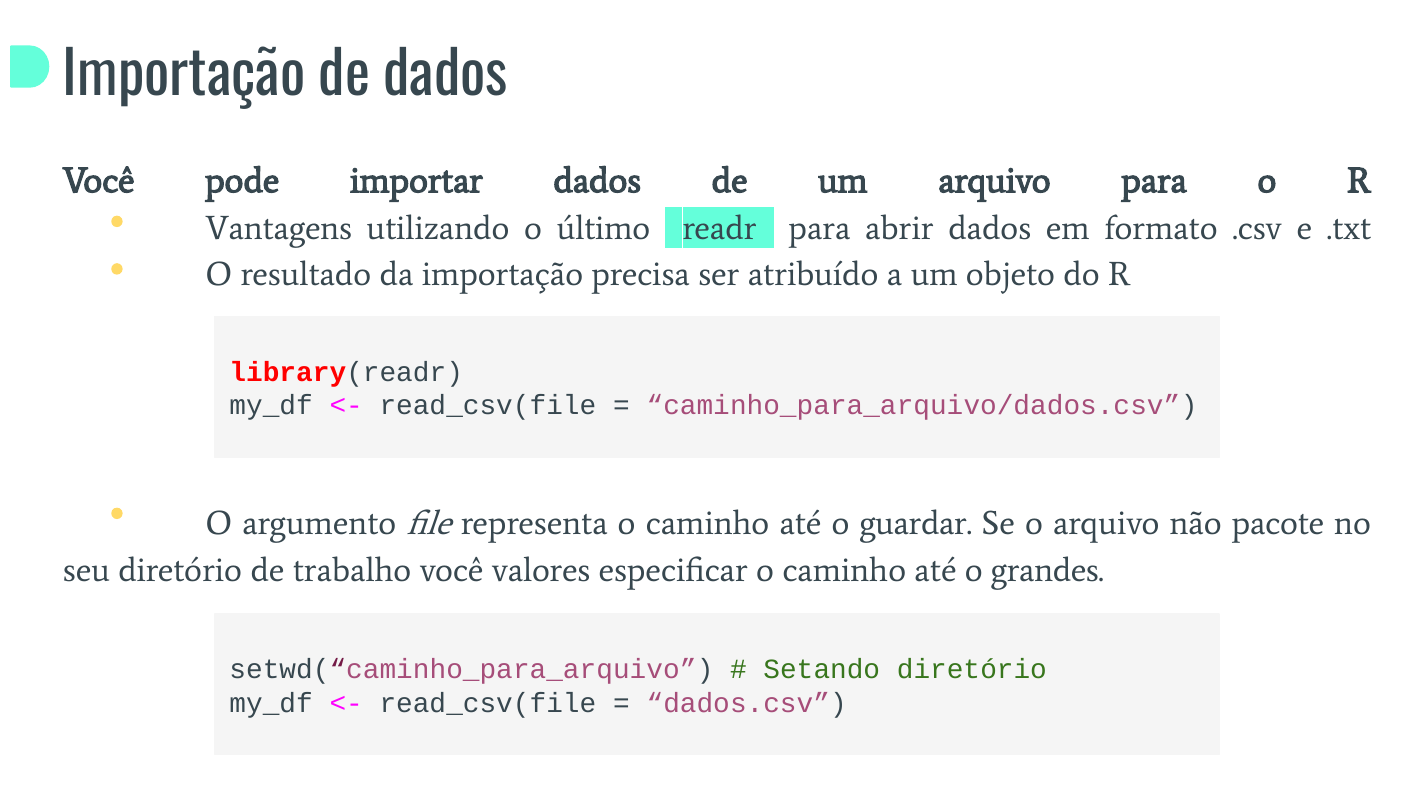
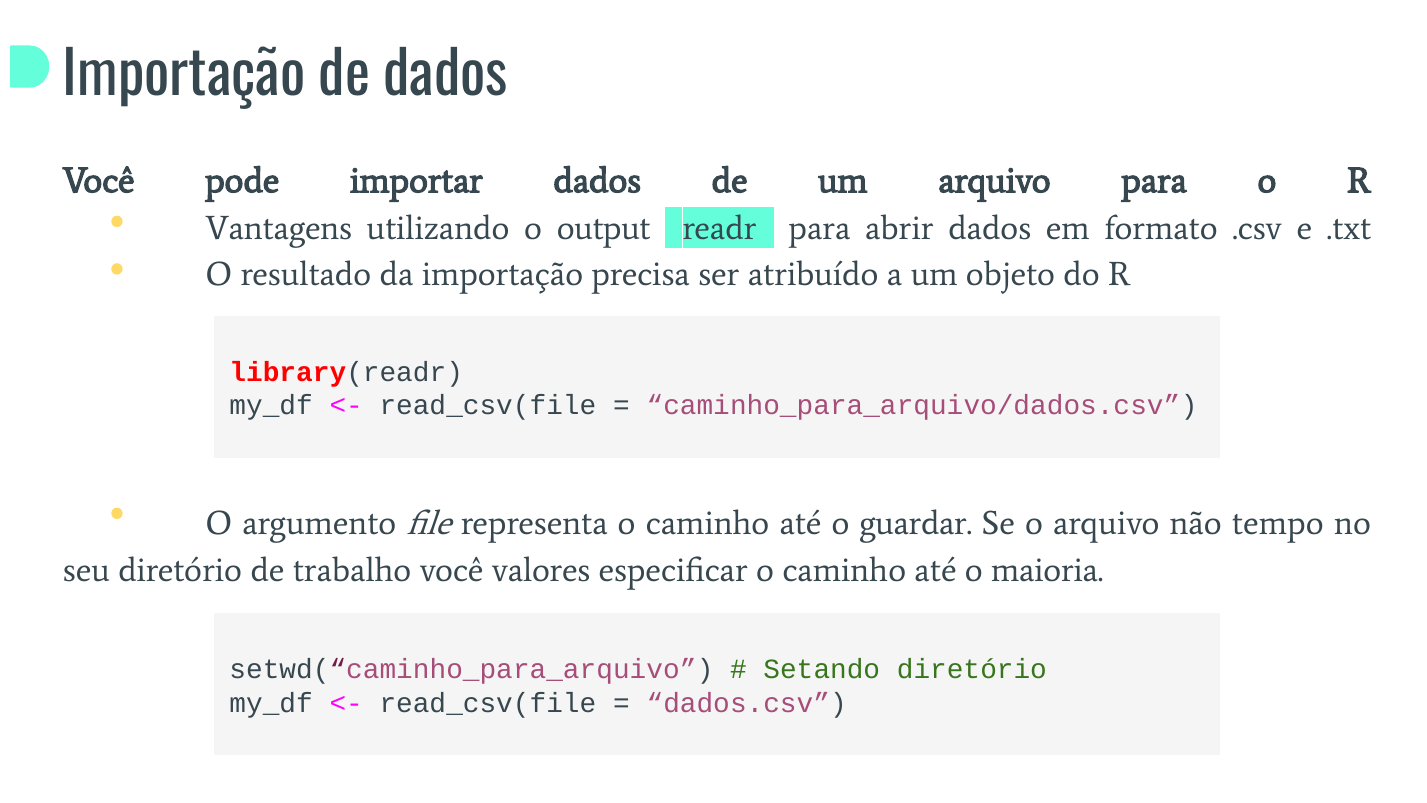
último: último -> output (604, 228)
pacote: pacote -> tempo (1278, 524)
grandes: grandes -> maioria (1047, 570)
